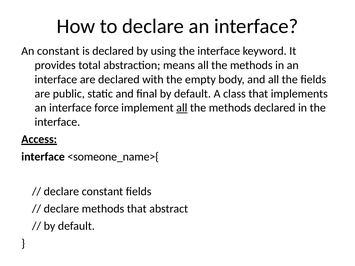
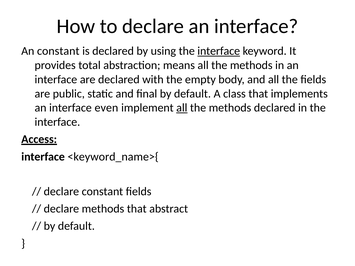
interface underline: none -> present (219, 51)
force: force -> even (106, 108)
<someone_name>{: <someone_name>{ -> <keyword_name>{ (113, 157)
